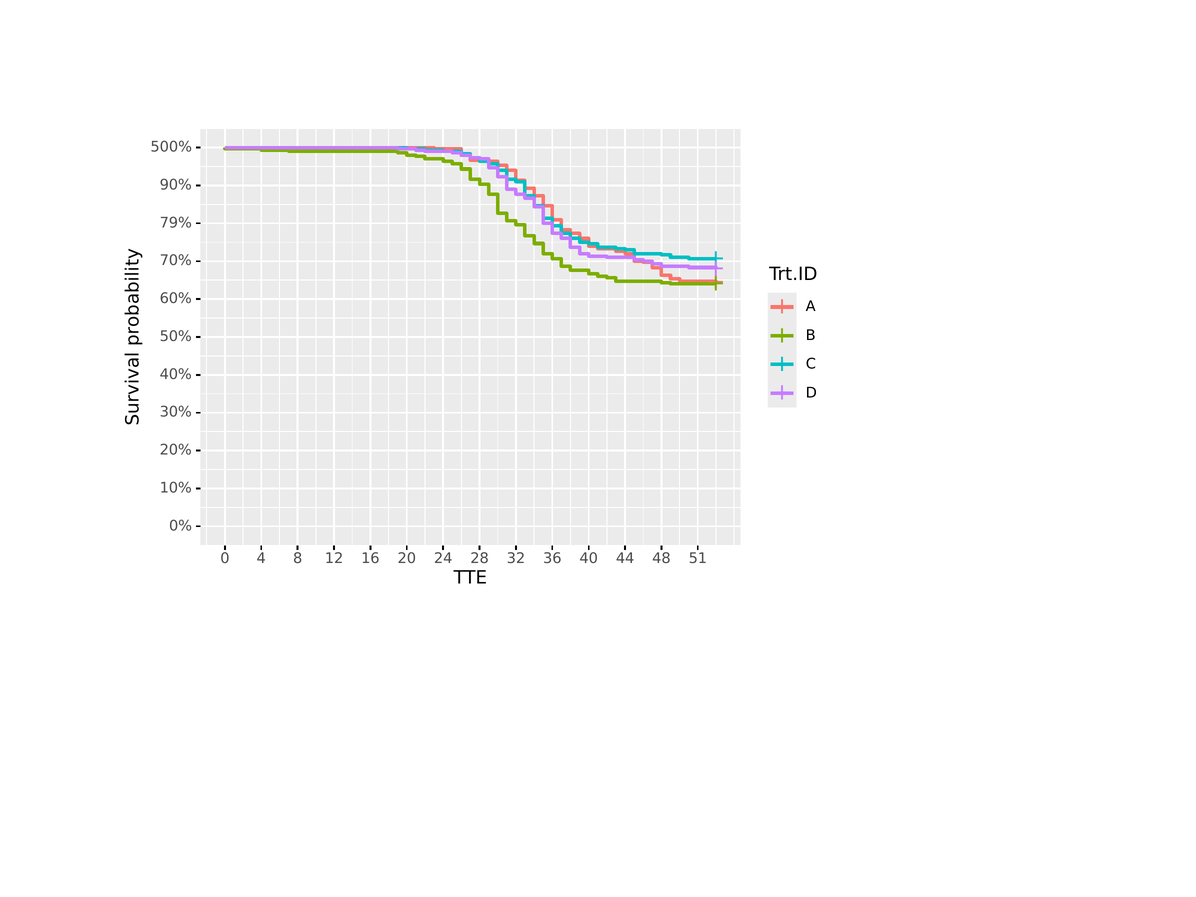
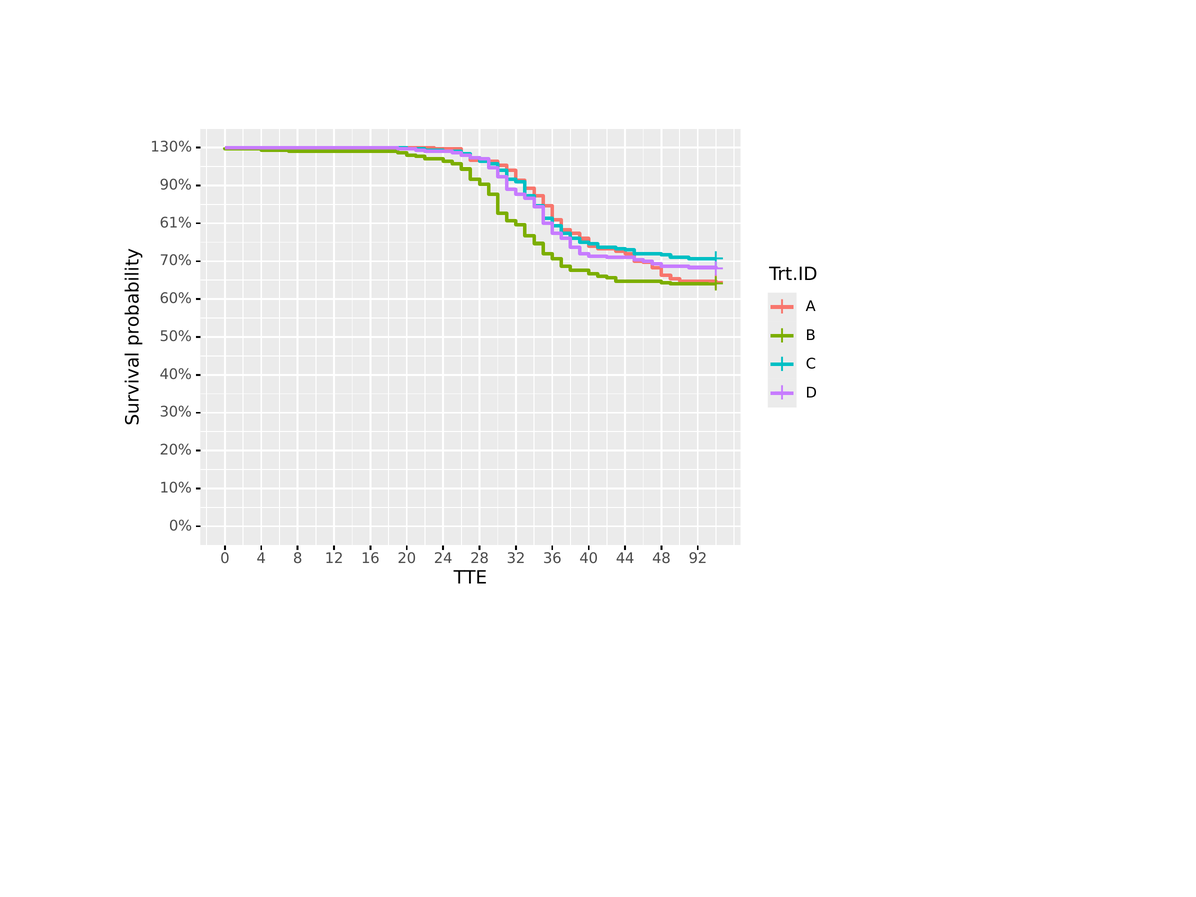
500%: 500% -> 130% (171, 147)
79%: 79% -> 61% (176, 223)
51: 51 -> 92 (698, 558)
